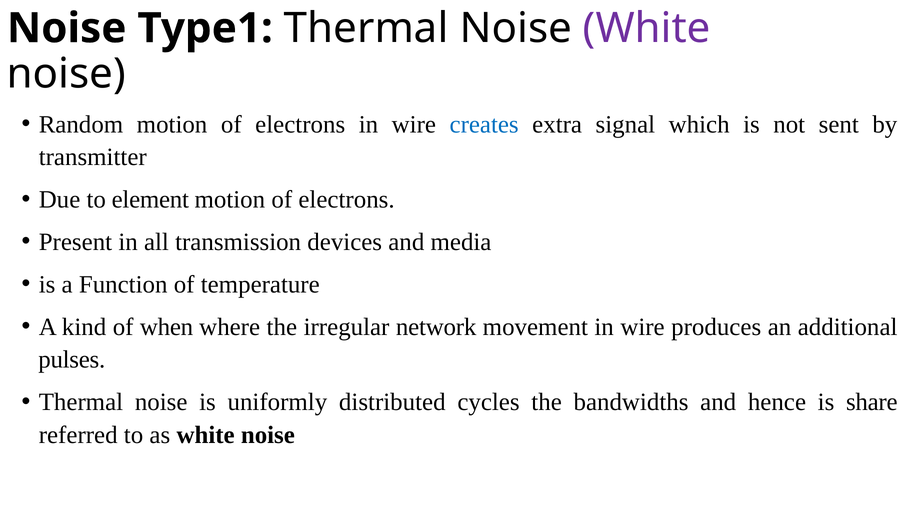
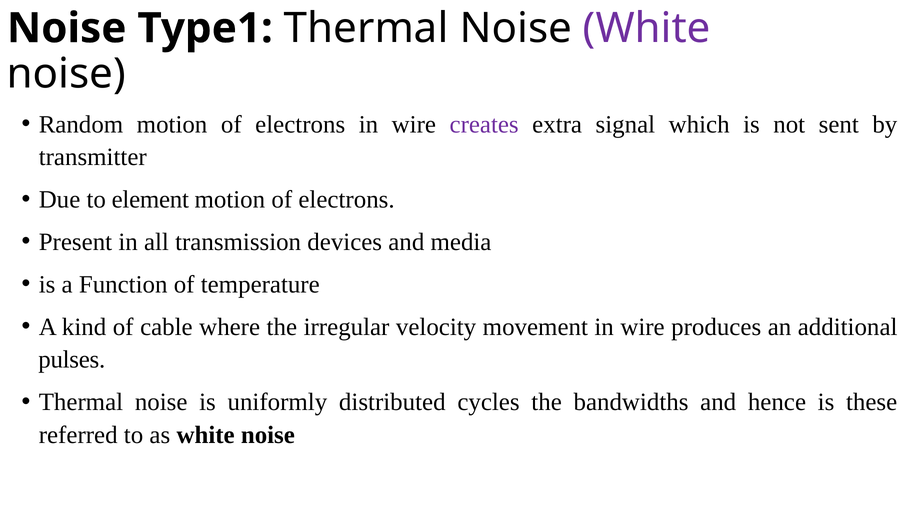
creates colour: blue -> purple (484, 125)
when: when -> cable (166, 327)
network: network -> velocity (436, 327)
share: share -> these (872, 403)
